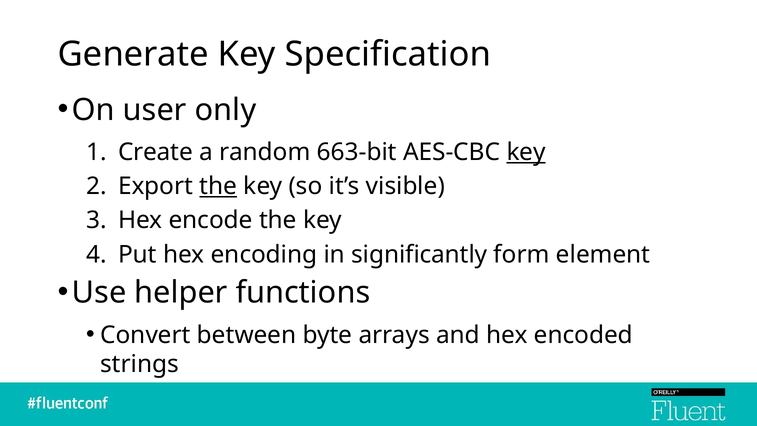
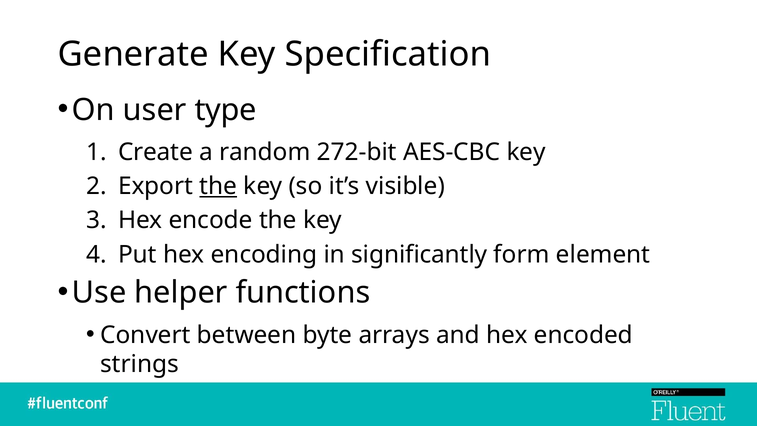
only: only -> type (226, 110)
663-bit: 663-bit -> 272-bit (357, 152)
key underline: present -> none (526, 152)
